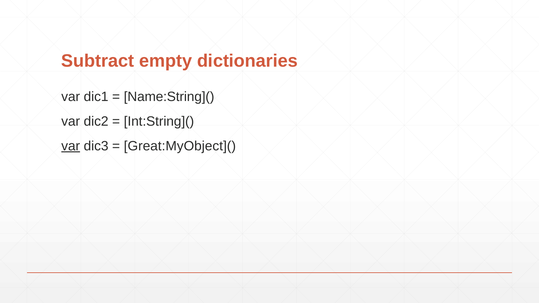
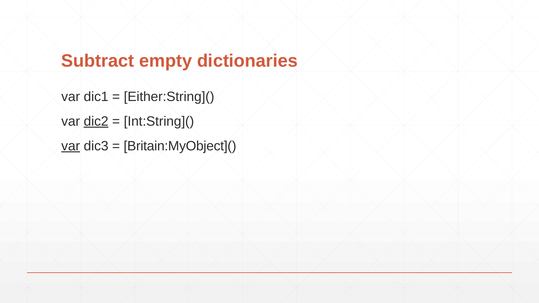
Name:String](: Name:String]( -> Either:String]( (169, 97)
dic2 underline: none -> present (96, 121)
Great:MyObject](: Great:MyObject]( -> Britain:MyObject]( (180, 146)
